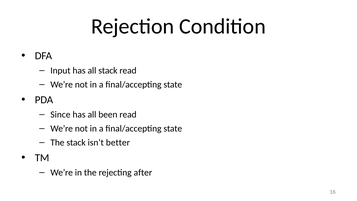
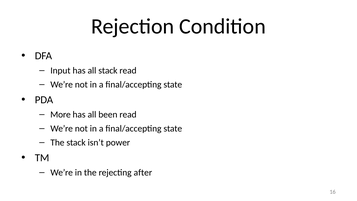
Since: Since -> More (61, 115)
better: better -> power (118, 142)
